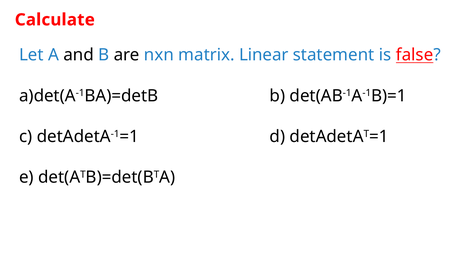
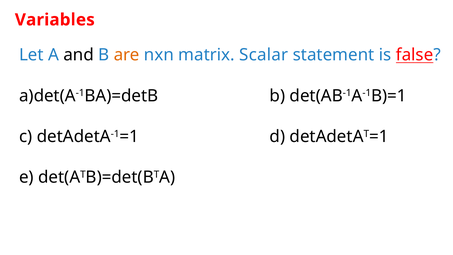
Calculate: Calculate -> Variables (55, 20)
are colour: black -> orange (127, 55)
Linear: Linear -> Scalar (264, 55)
